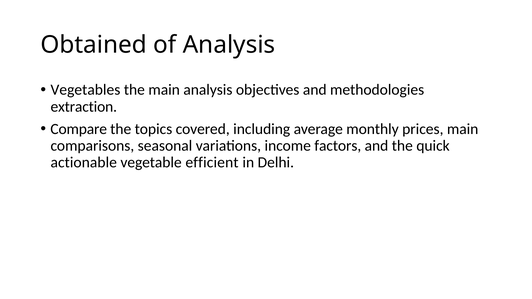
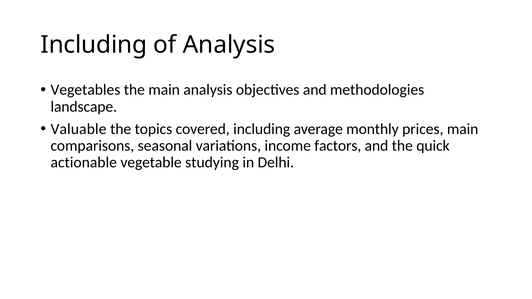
Obtained: Obtained -> Including (94, 45)
extraction: extraction -> landscape (84, 107)
Compare: Compare -> Valuable (79, 129)
efficient: efficient -> studying (212, 163)
